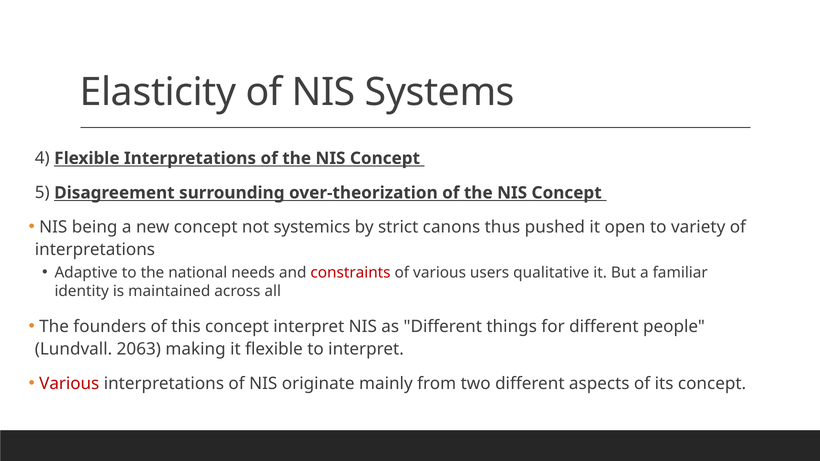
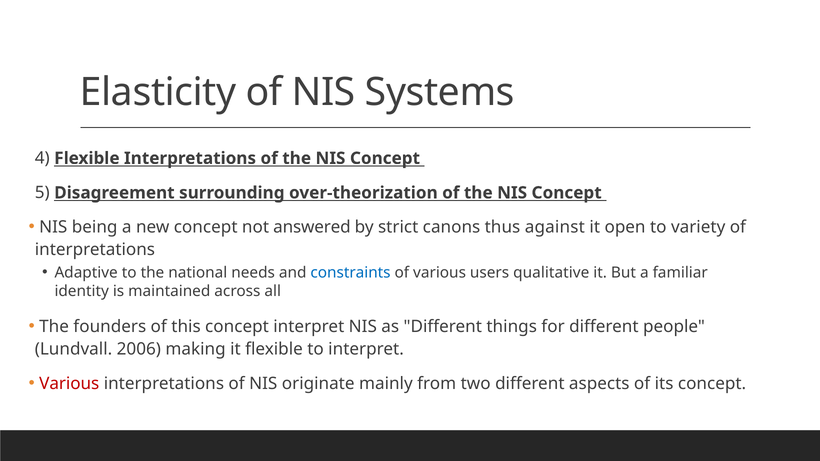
systemics: systemics -> answered (312, 227)
pushed: pushed -> against (555, 227)
constraints colour: red -> blue (351, 273)
2063: 2063 -> 2006 (139, 349)
